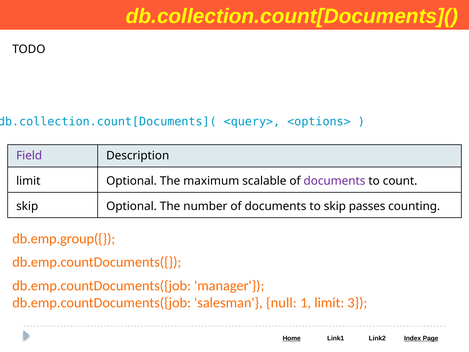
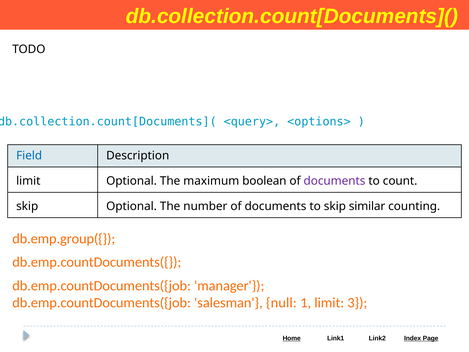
Field colour: purple -> blue (29, 156)
scalable: scalable -> boolean (264, 181)
passes: passes -> similar (367, 206)
